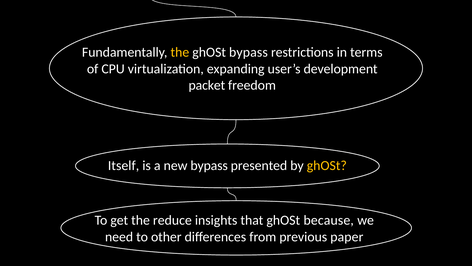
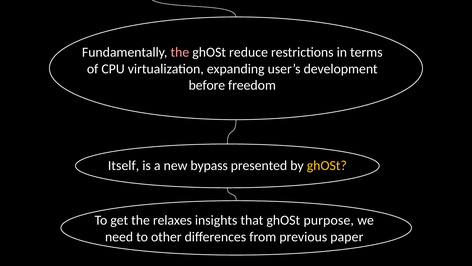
the colour: yellow -> pink (180, 52)
ghOSt bypass: bypass -> reduce (249, 52)
packet: packet -> before (207, 85)
reduce: reduce -> relaxes (172, 220)
because: because -> purpose (329, 220)
